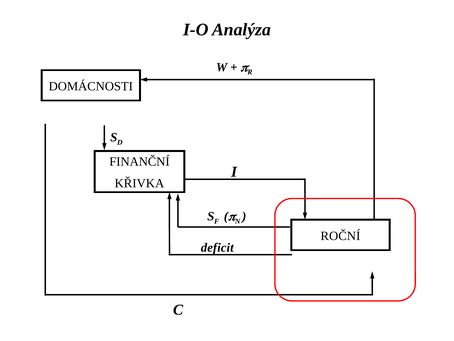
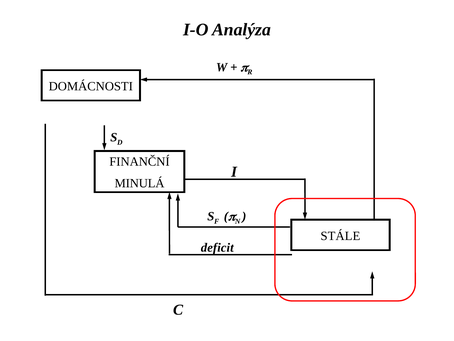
KŘIVKA: KŘIVKA -> MINULÁ (140, 183)
ROČNÍ: ROČNÍ -> STÁLE (340, 235)
